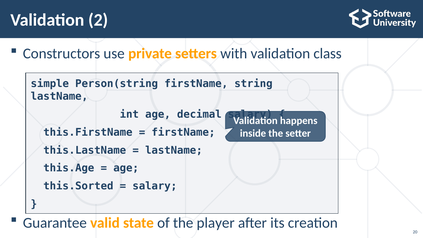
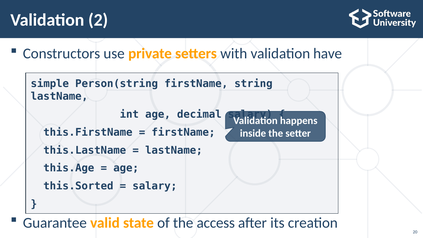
class: class -> have (328, 54)
player: player -> access (216, 223)
